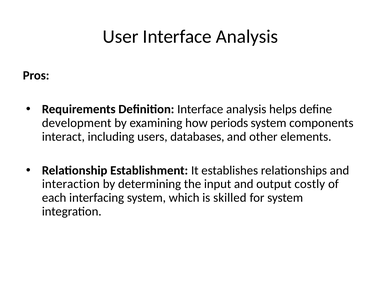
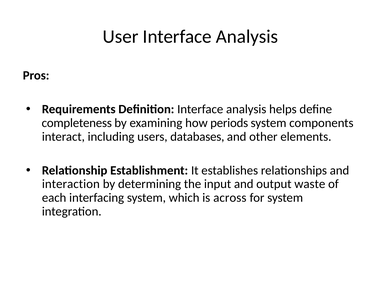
development: development -> completeness (77, 123)
costly: costly -> waste (310, 184)
skilled: skilled -> across (230, 198)
